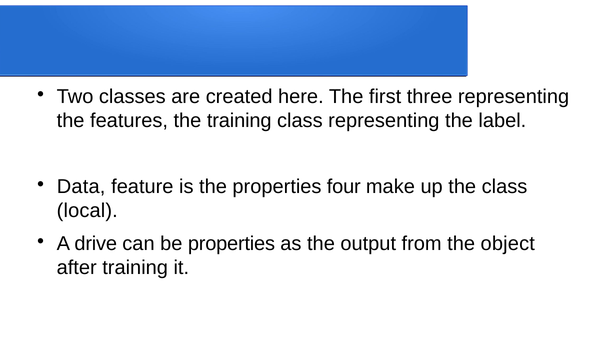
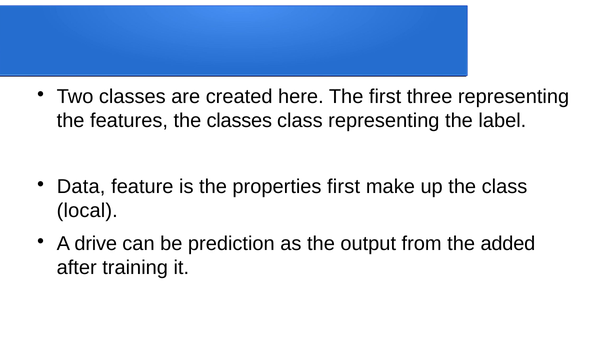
the training: training -> classes (239, 120)
properties four: four -> first (344, 186)
be properties: properties -> prediction (231, 243)
object: object -> added (508, 243)
